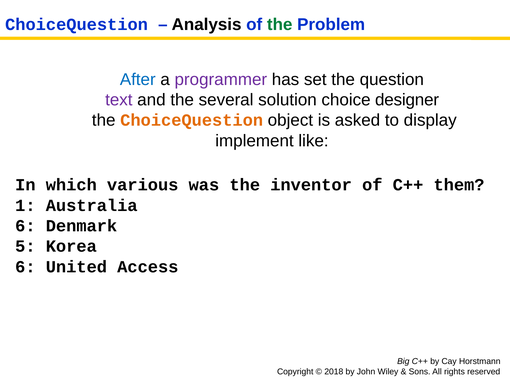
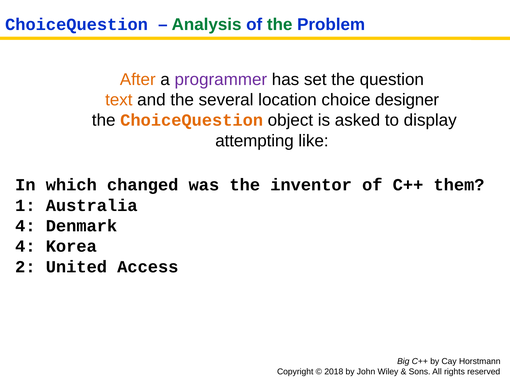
Analysis colour: black -> green (207, 25)
After colour: blue -> orange (138, 79)
text colour: purple -> orange (119, 100)
solution: solution -> location (288, 100)
implement: implement -> attempting (255, 141)
various: various -> changed (143, 185)
6: 6 -> 4 (25, 226)
5: 5 -> 4 (25, 246)
6: 6 -> 2 (25, 266)
